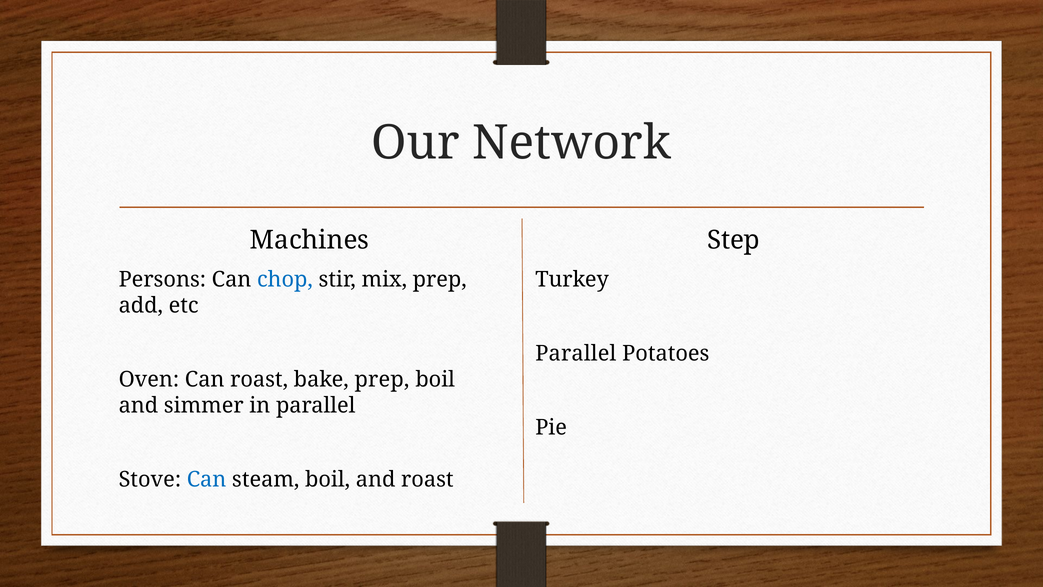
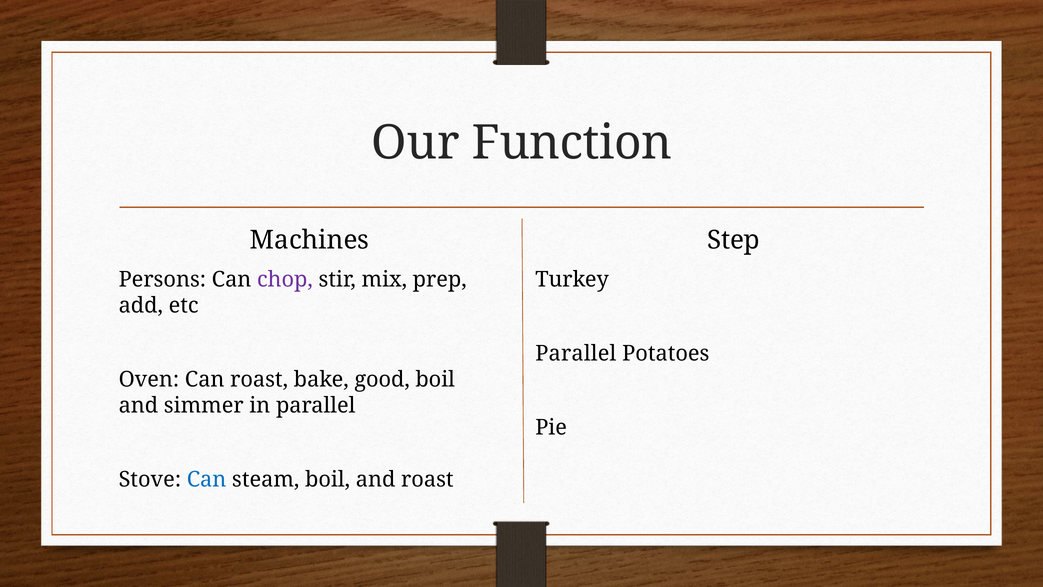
Network: Network -> Function (572, 143)
chop colour: blue -> purple (285, 279)
bake prep: prep -> good (382, 379)
